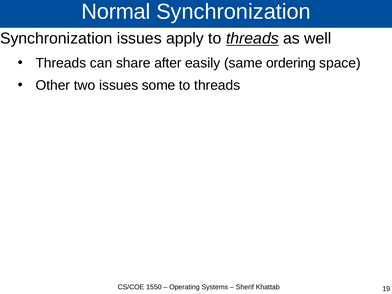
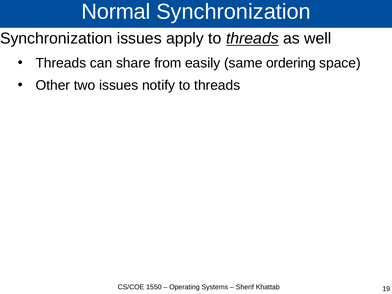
after: after -> from (168, 63)
some: some -> notify (159, 85)
